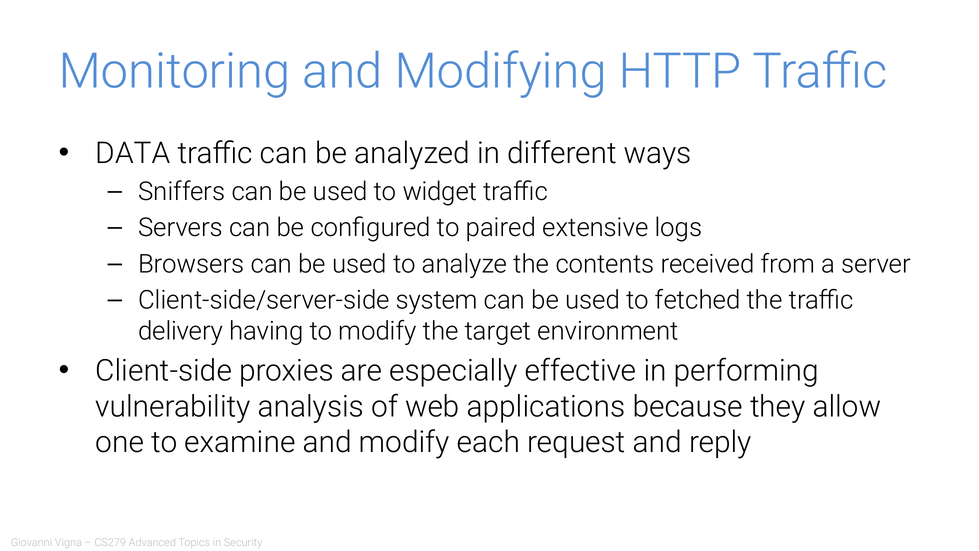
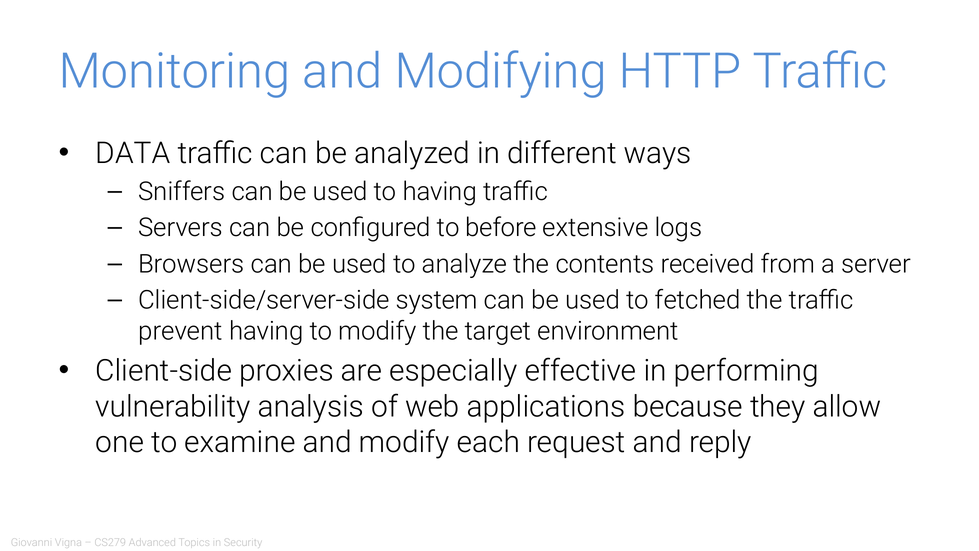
to widget: widget -> having (440, 192)
paired: paired -> before (501, 228)
delivery: delivery -> prevent (181, 331)
